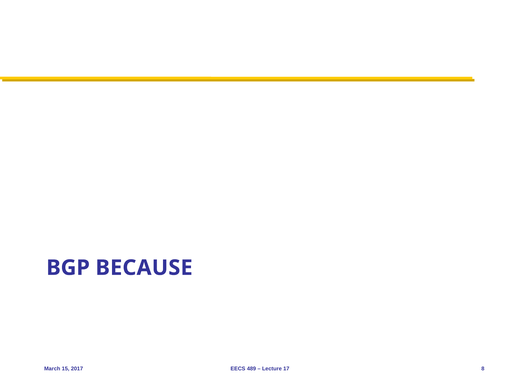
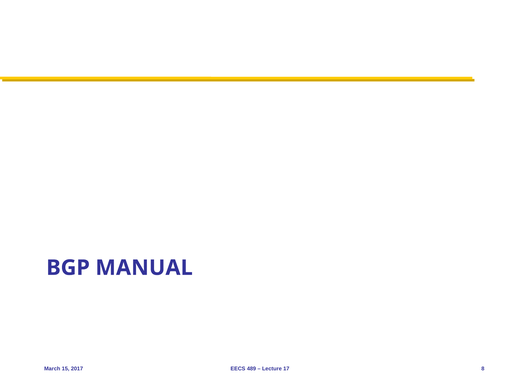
BECAUSE: BECAUSE -> MANUAL (144, 268)
